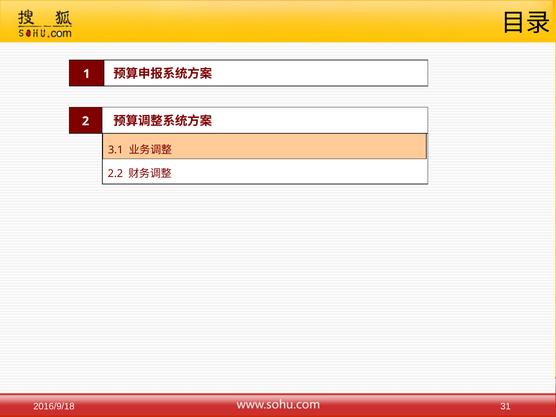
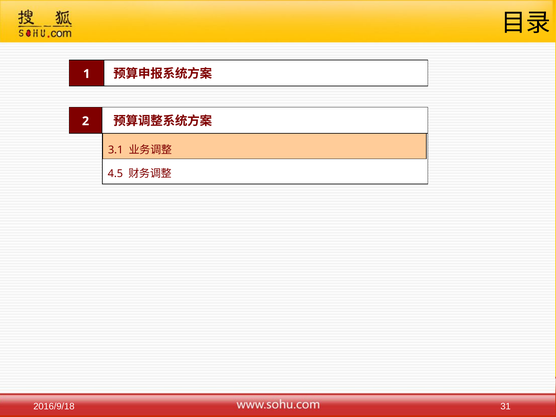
2.2: 2.2 -> 4.5 (115, 174)
